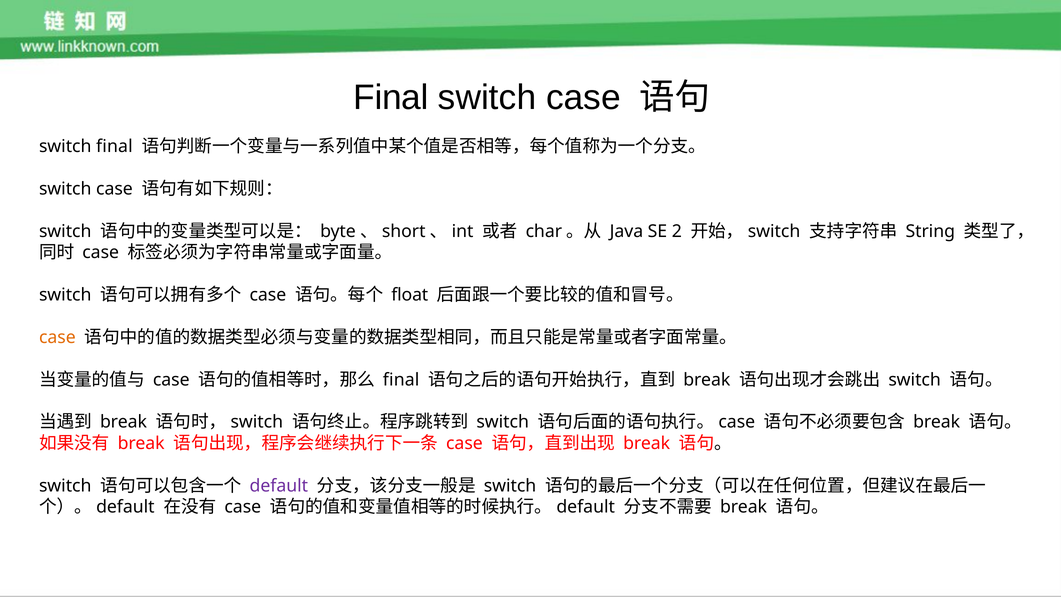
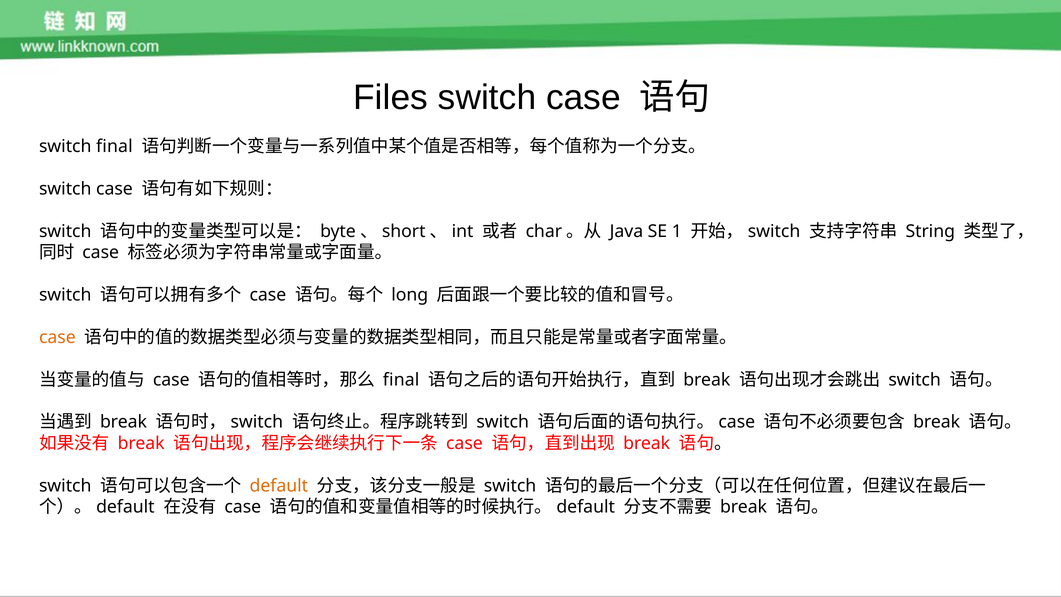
Final: Final -> Files (391, 98)
2: 2 -> 1 (677, 231)
float: float -> long (410, 295)
default colour: purple -> orange (279, 486)
